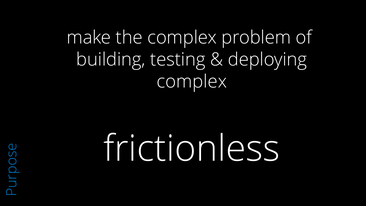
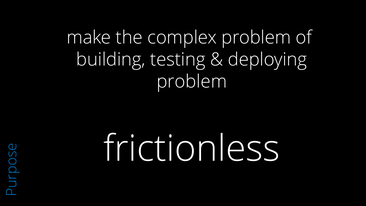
complex: complex -> problem (192, 81)
